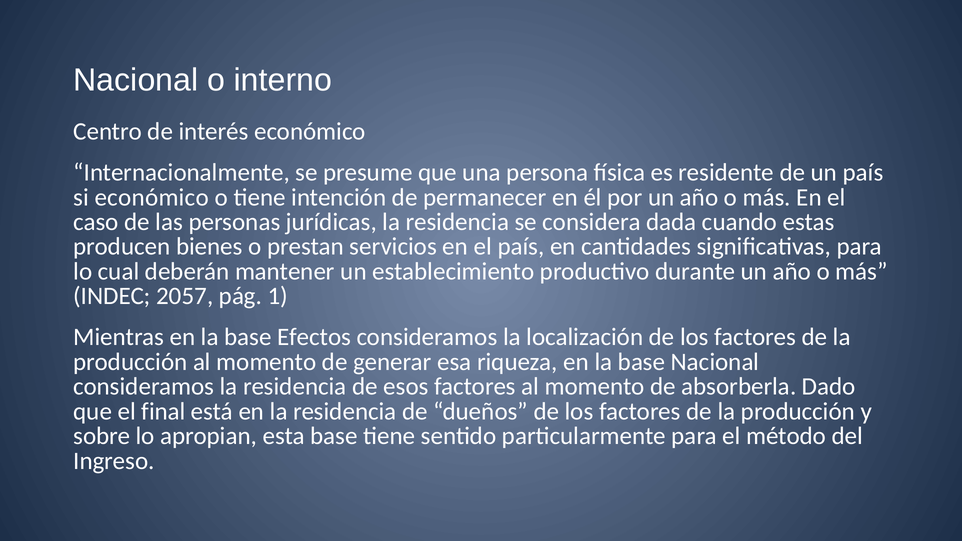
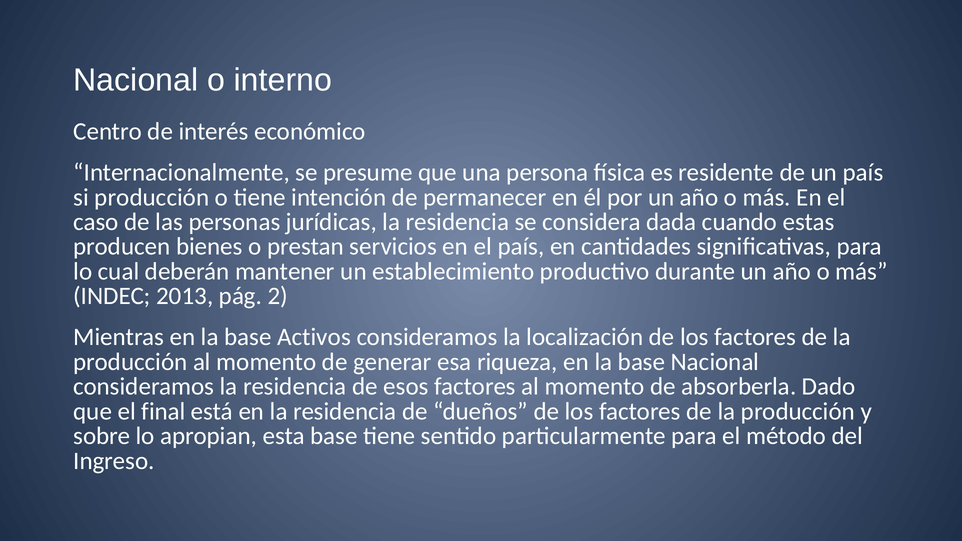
si económico: económico -> producción (152, 197)
2057: 2057 -> 2013 (185, 296)
1: 1 -> 2 (278, 296)
Efectos: Efectos -> Activos (314, 337)
